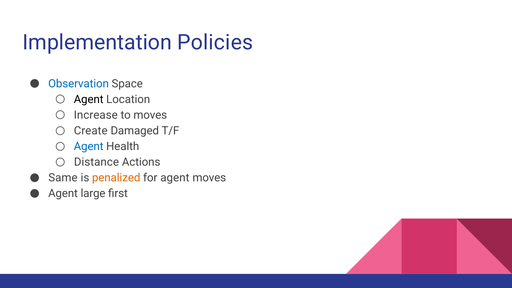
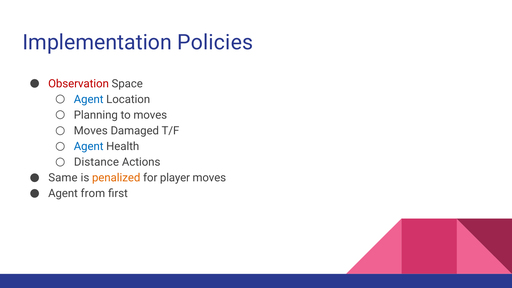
Observation colour: blue -> red (79, 84)
Agent colour: black -> blue (89, 99)
Increase: Increase -> Planning (96, 115)
Create: Create -> Moves (91, 131)
for agent: agent -> player (175, 178)
large: large -> from (93, 193)
